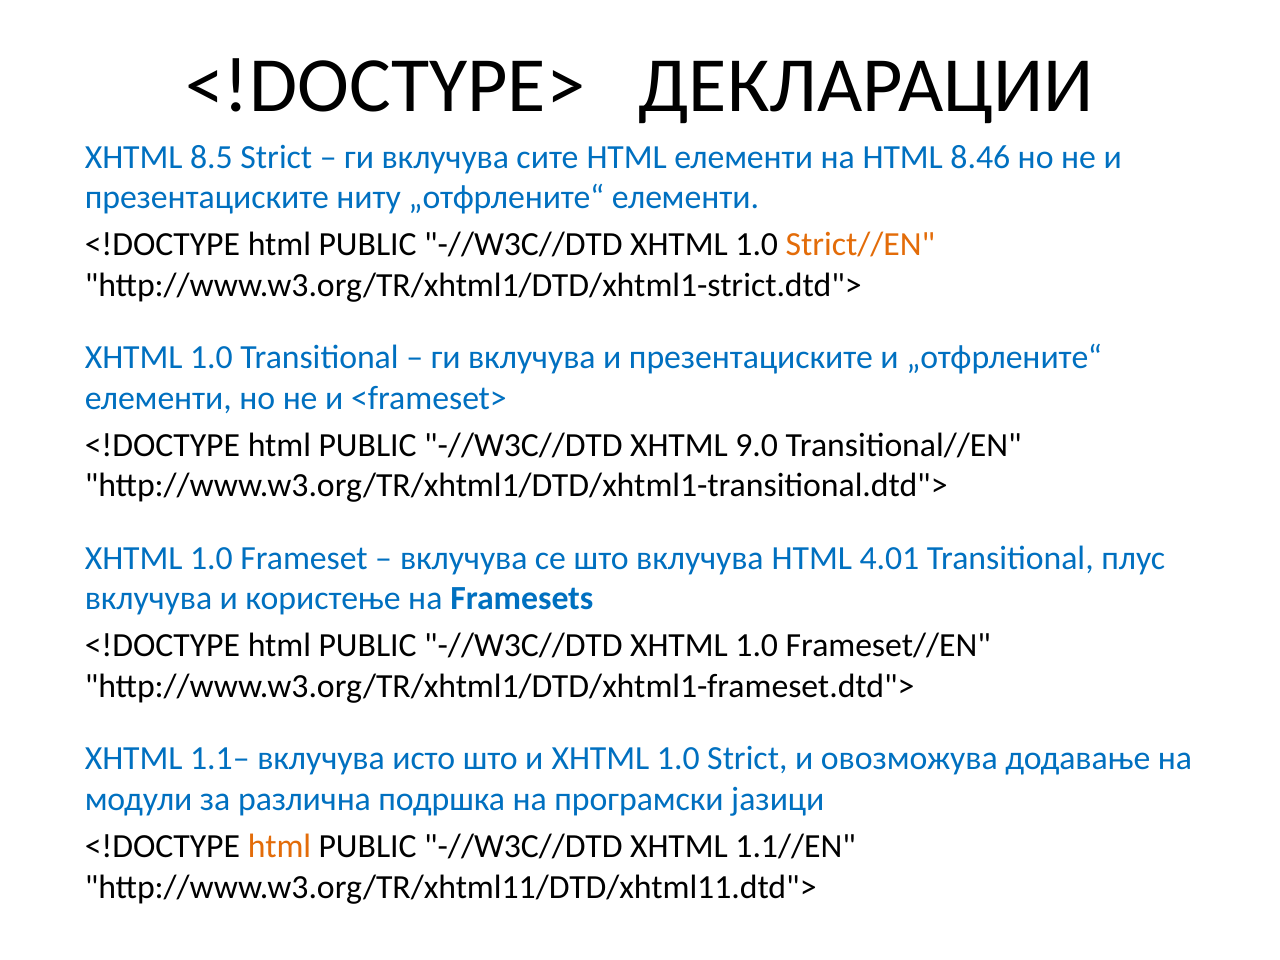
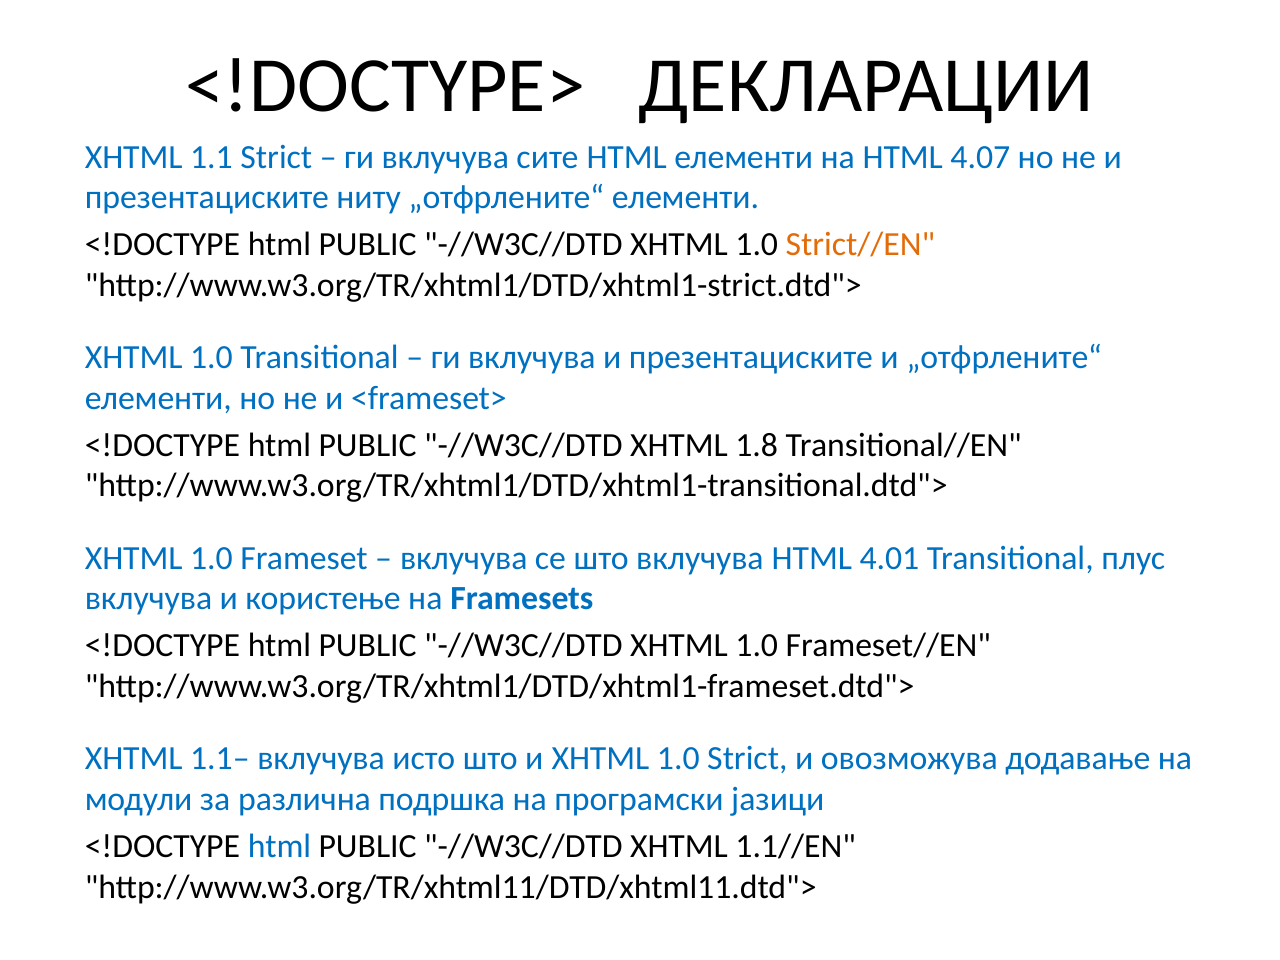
8.5: 8.5 -> 1.1 (211, 157)
8.46: 8.46 -> 4.07 (980, 157)
9.0: 9.0 -> 1.8 (757, 445)
html colour: orange -> blue (279, 846)
